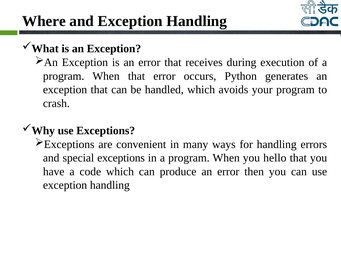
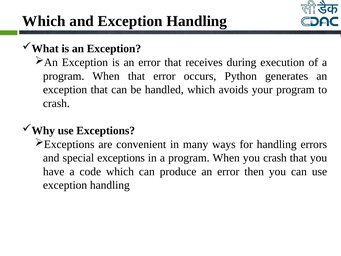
Where: Where -> Which (44, 21)
you hello: hello -> crash (275, 158)
